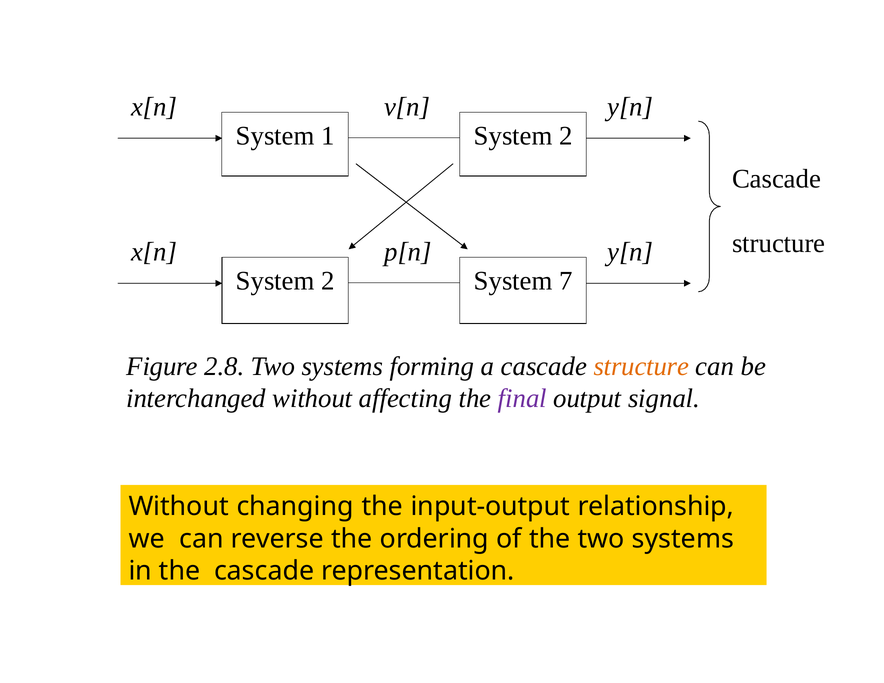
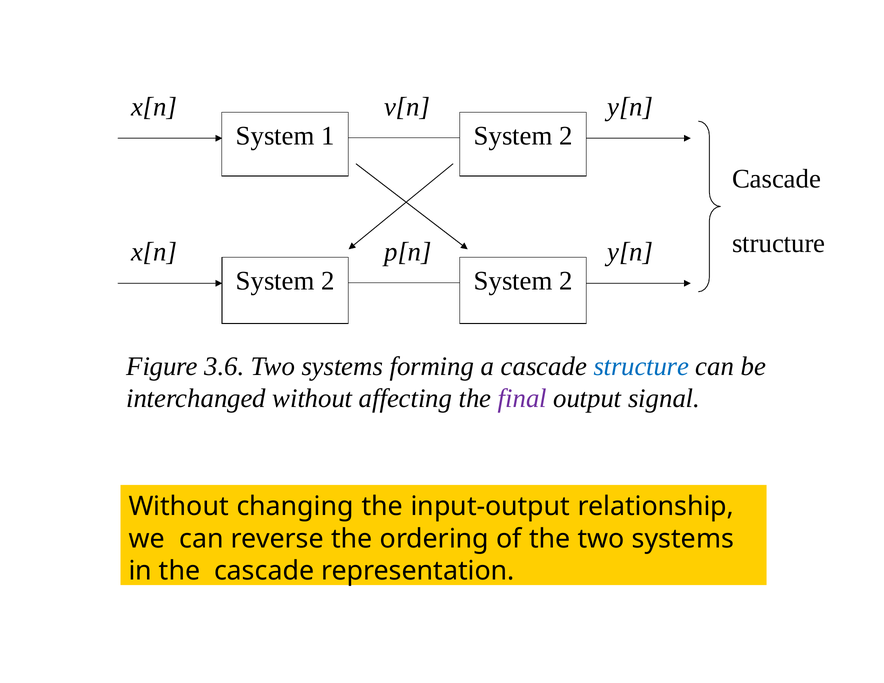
2 System 7: 7 -> 2 (566, 281)
2.8: 2.8 -> 3.6 (224, 366)
structure colour: orange -> blue (641, 366)
